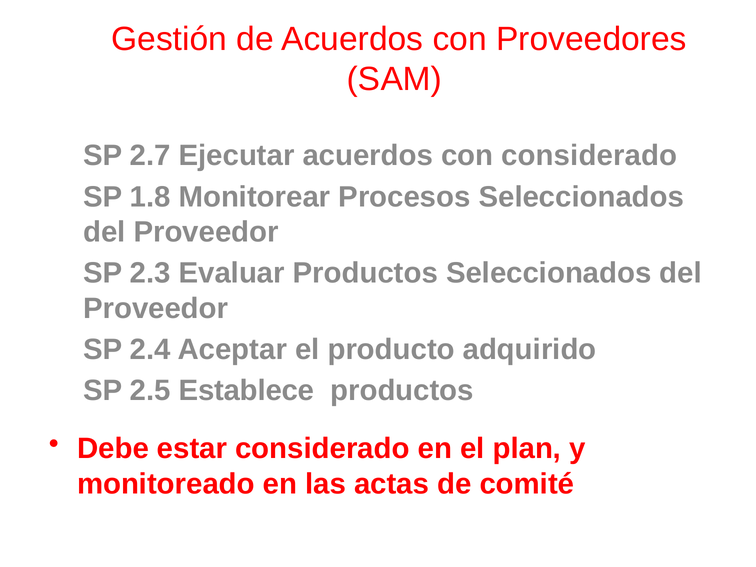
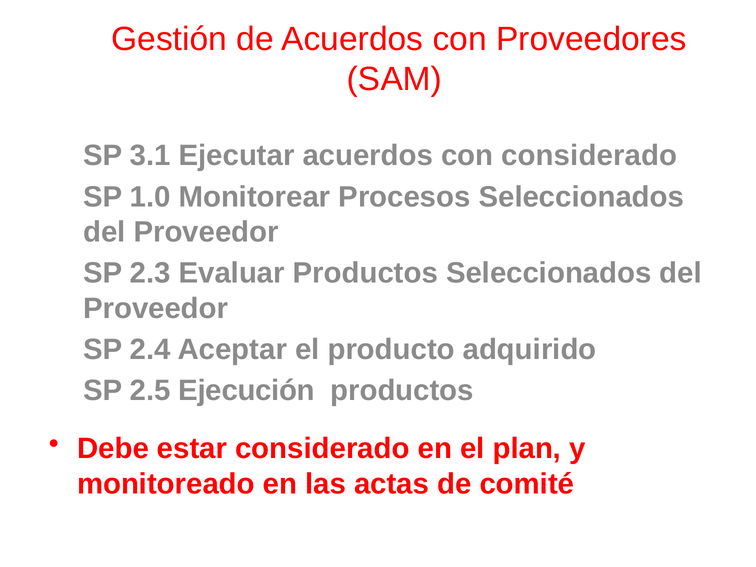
2.7: 2.7 -> 3.1 (150, 156)
1.8: 1.8 -> 1.0 (150, 197)
Establece: Establece -> Ejecución (247, 391)
